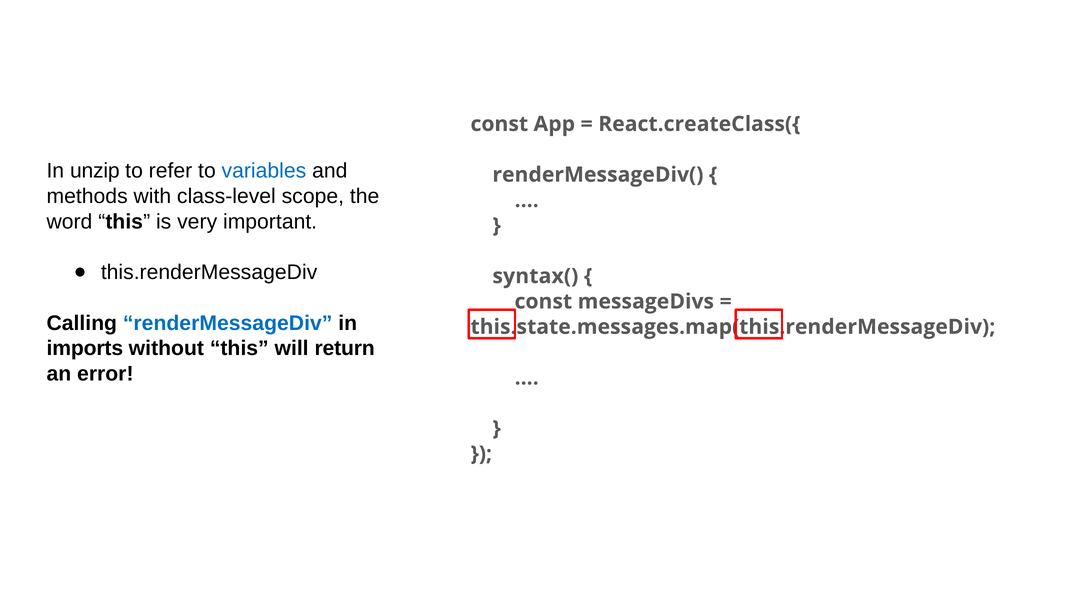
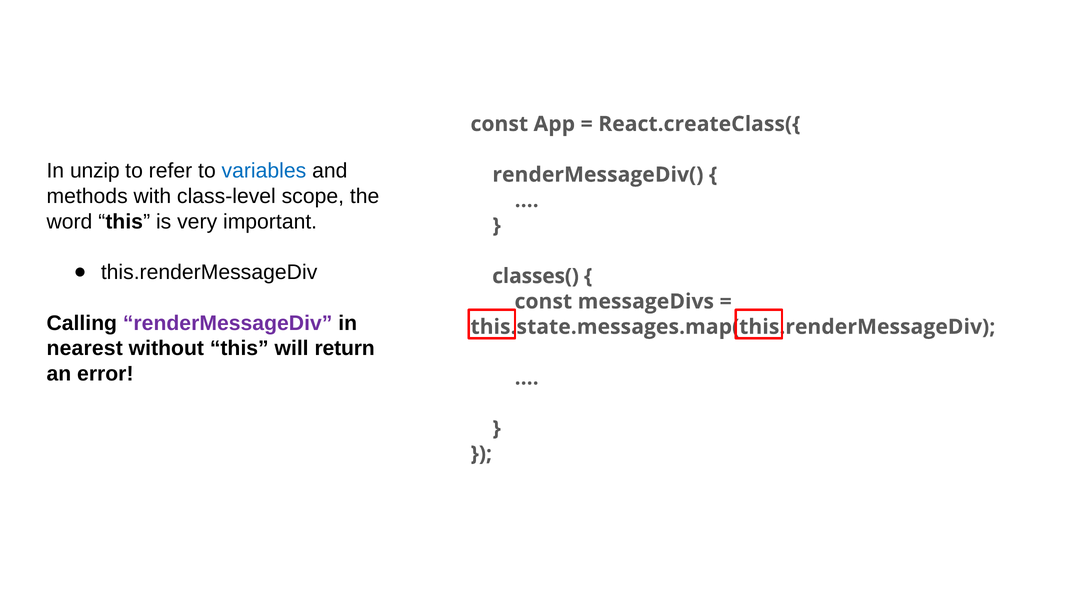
syntax(: syntax( -> classes( (536, 276)
renderMessageDiv colour: blue -> purple (228, 323)
imports: imports -> nearest (85, 349)
